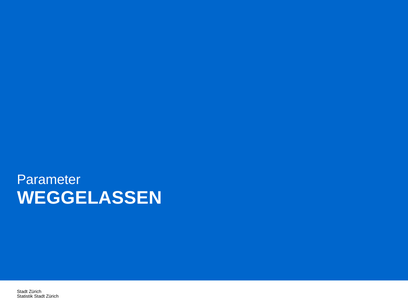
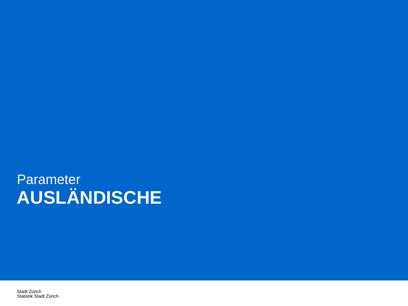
WEGGELASSEN: WEGGELASSEN -> AUSLÄNDISCHE (89, 198)
